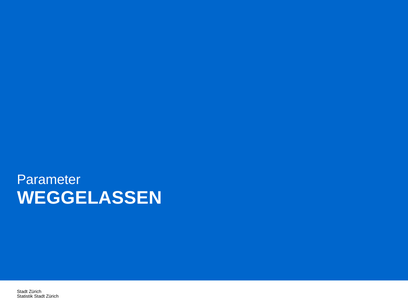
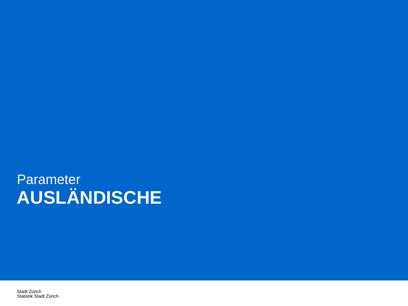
WEGGELASSEN: WEGGELASSEN -> AUSLÄNDISCHE (89, 198)
